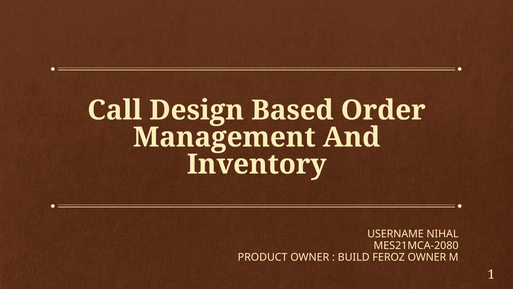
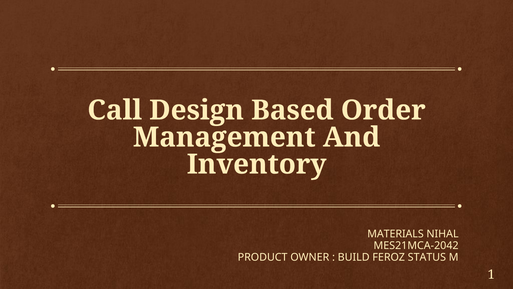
USERNAME: USERNAME -> MATERIALS (396, 234)
MES21MCA-2080: MES21MCA-2080 -> MES21MCA-2042 (416, 245)
FEROZ OWNER: OWNER -> STATUS (427, 257)
